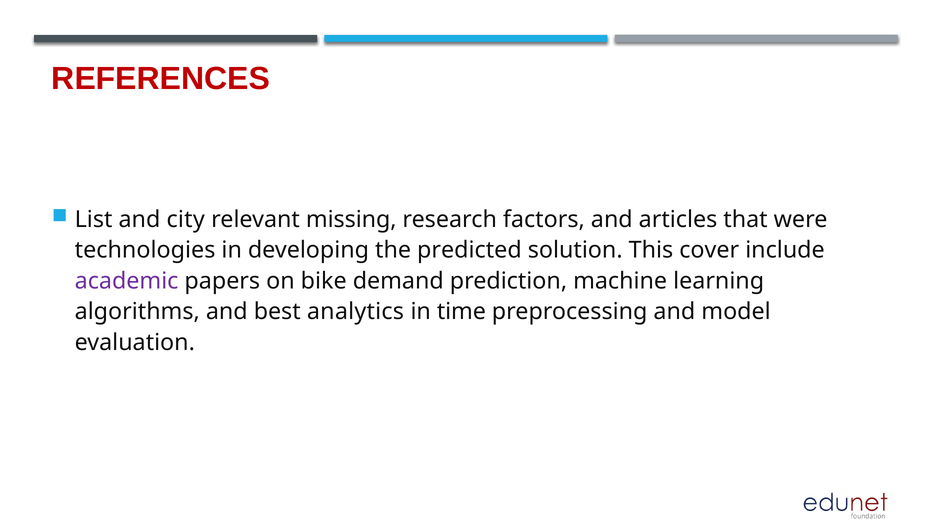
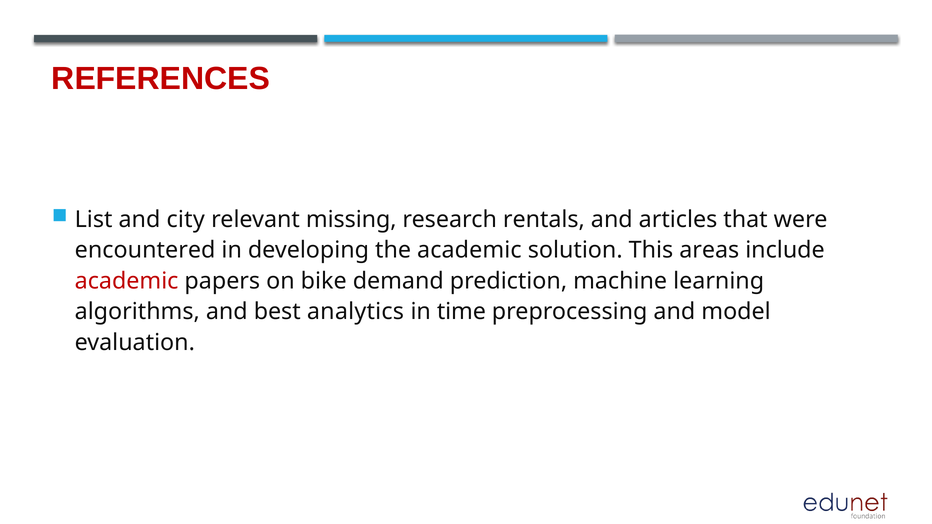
factors: factors -> rentals (544, 220)
technologies: technologies -> encountered (145, 250)
the predicted: predicted -> academic (469, 250)
cover: cover -> areas (709, 250)
academic colour: purple -> red (127, 281)
